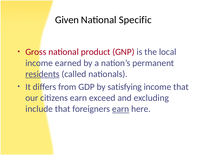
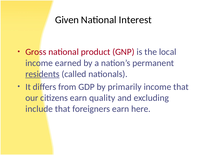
Specific: Specific -> Interest (135, 20)
satisfying: satisfying -> primarily (125, 87)
exceed: exceed -> quality (102, 98)
earn underline: present -> none (121, 109)
